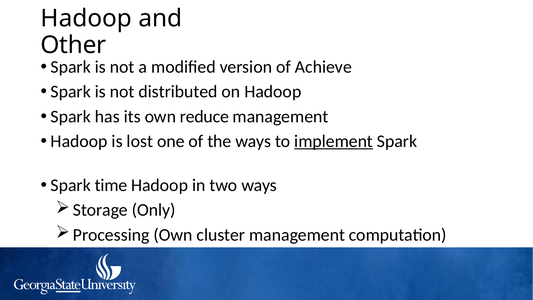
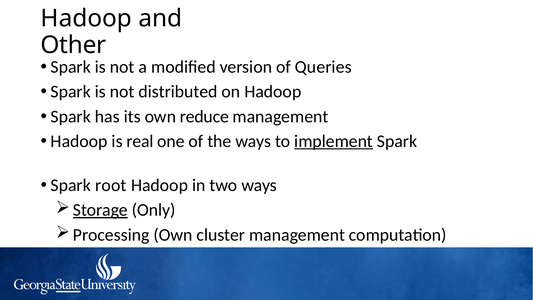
Achieve: Achieve -> Queries (323, 67)
lost: lost -> real (140, 141)
time: time -> root (111, 185)
Storage underline: none -> present (100, 210)
